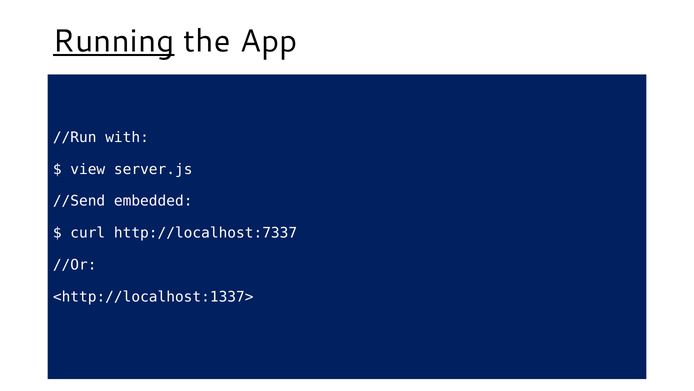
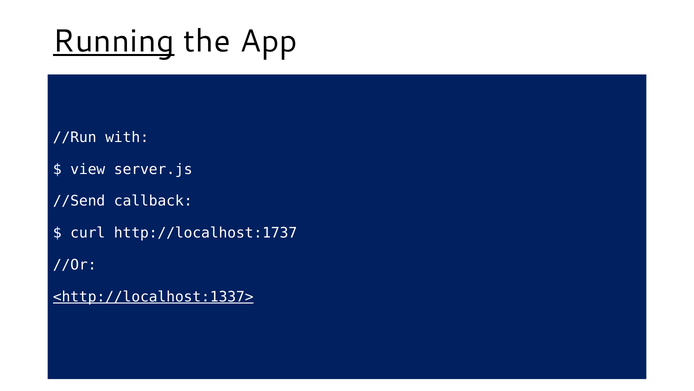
embedded: embedded -> callback (153, 201)
http://localhost:7337: http://localhost:7337 -> http://localhost:1737 (206, 233)
<http://localhost:1337> underline: none -> present (153, 296)
